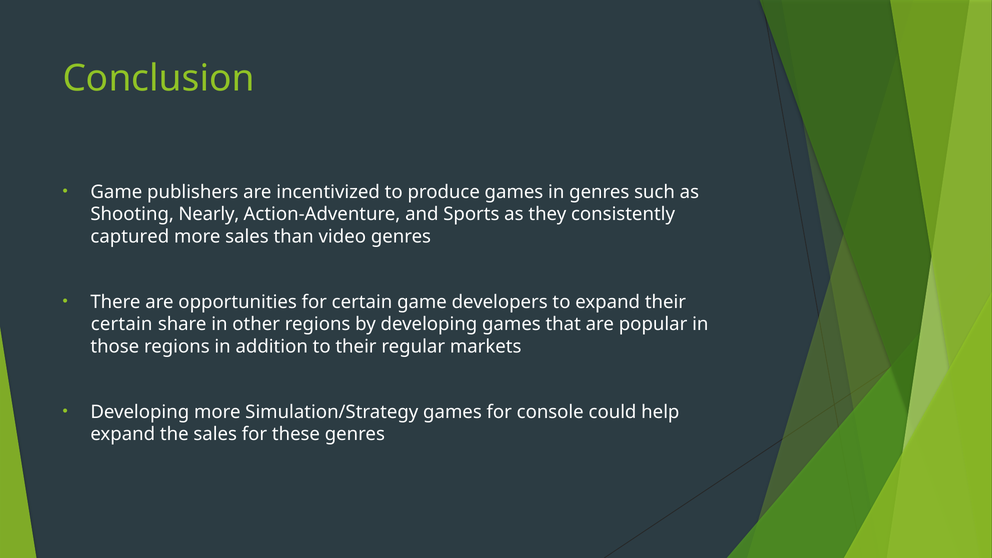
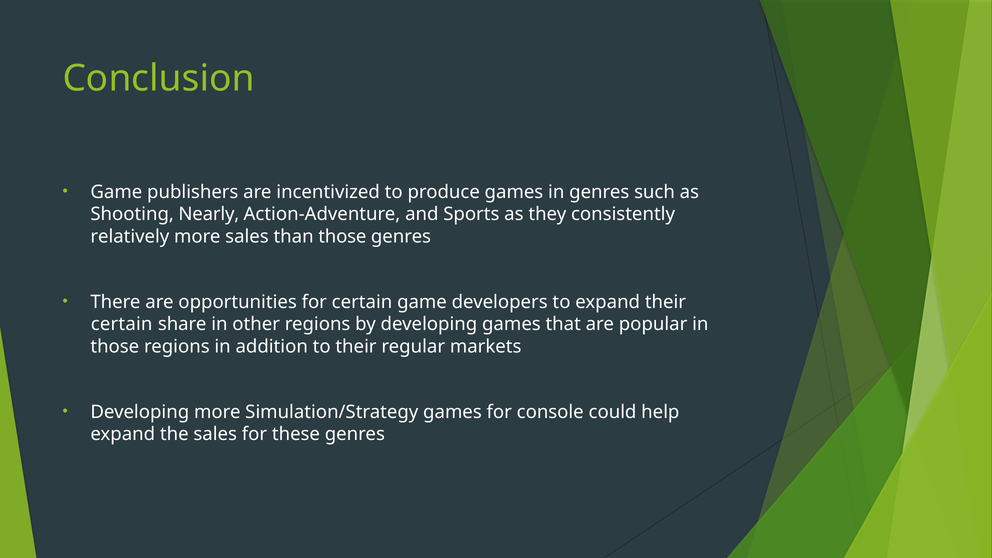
captured: captured -> relatively (130, 237)
than video: video -> those (342, 237)
